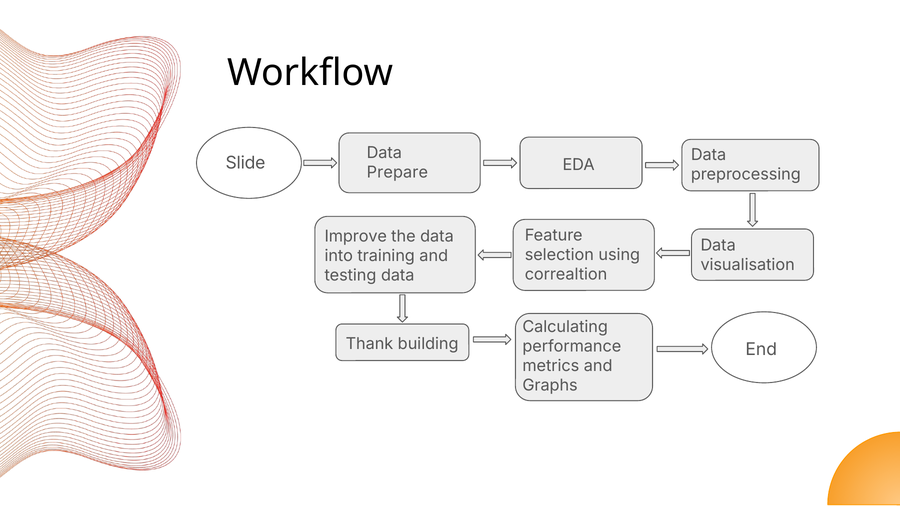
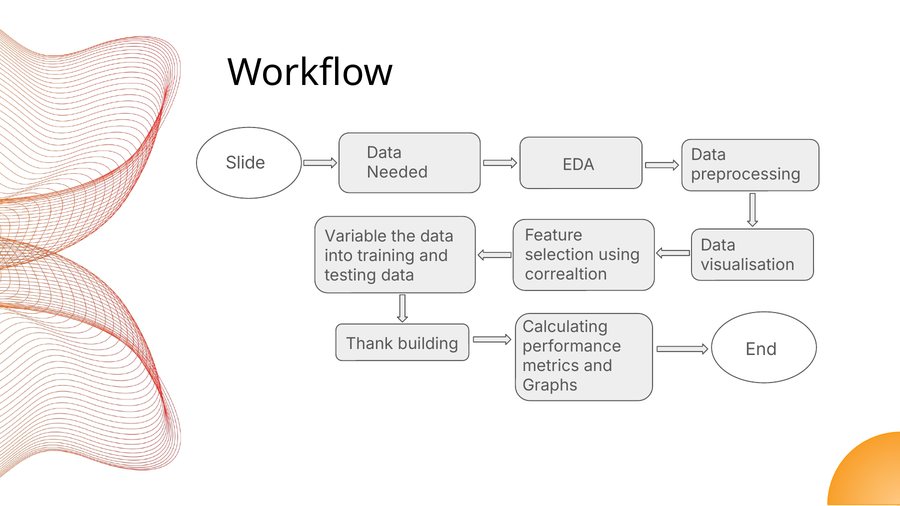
Prepare: Prepare -> Needed (397, 172)
Improve: Improve -> Variable (356, 236)
